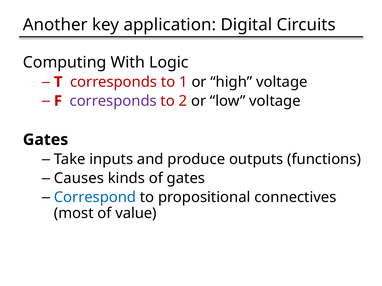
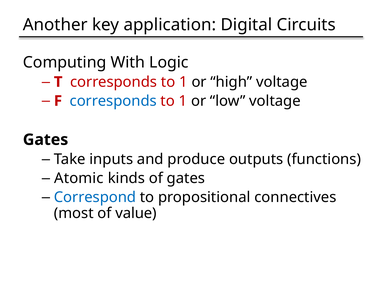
corresponds colour: purple -> blue (113, 101)
2: 2 -> 1 (183, 101)
Causes: Causes -> Atomic (79, 179)
